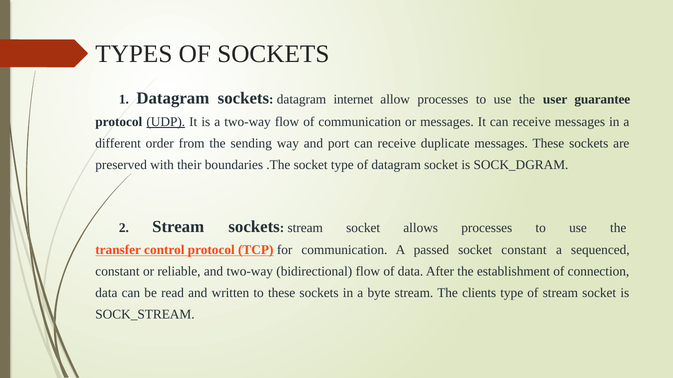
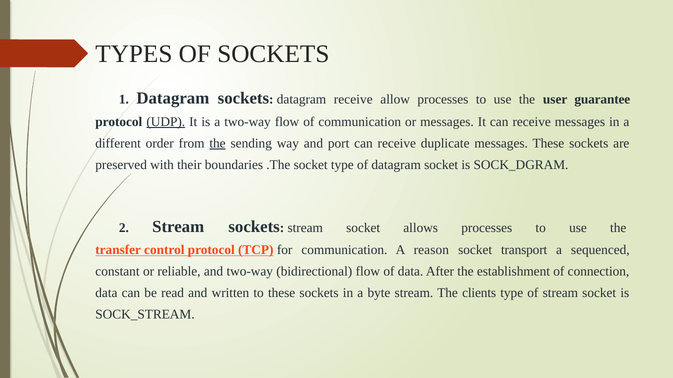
datagram internet: internet -> receive (353, 100)
the underline: none -> present (218, 143)
passed: passed -> reason (431, 250)
socket constant: constant -> transport (524, 250)
